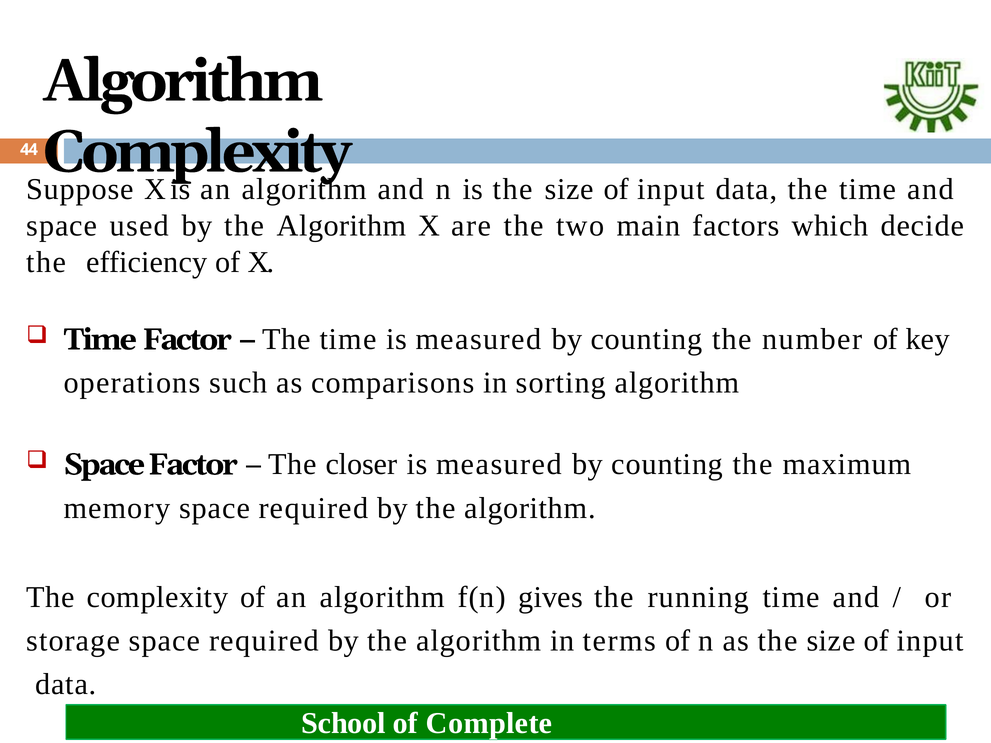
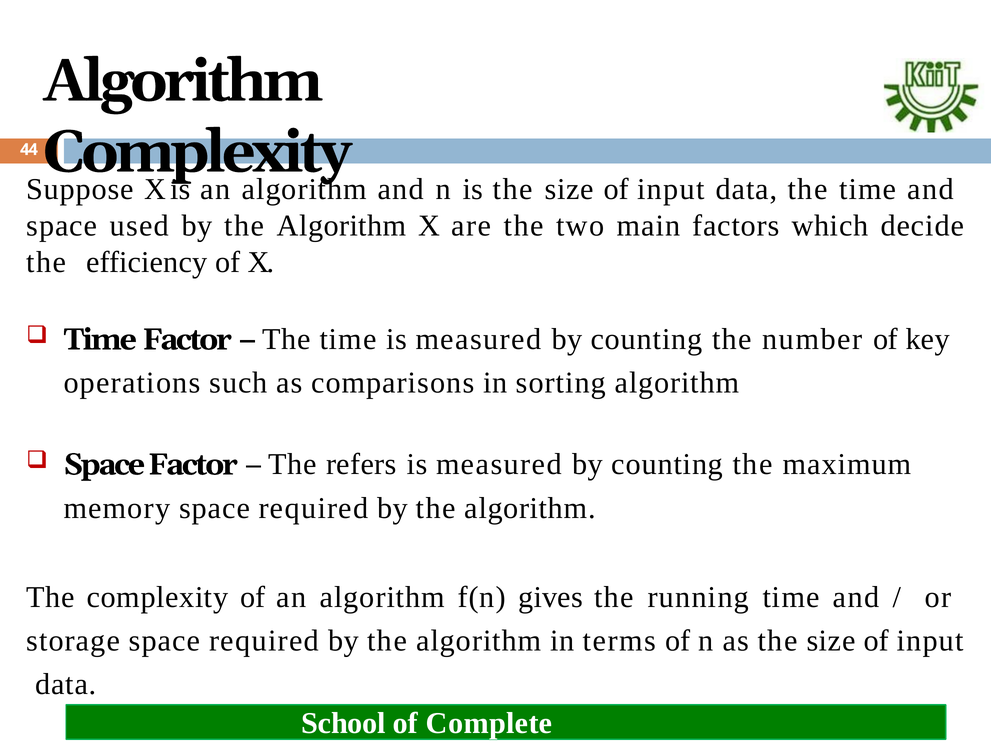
closer: closer -> refers (361, 465)
